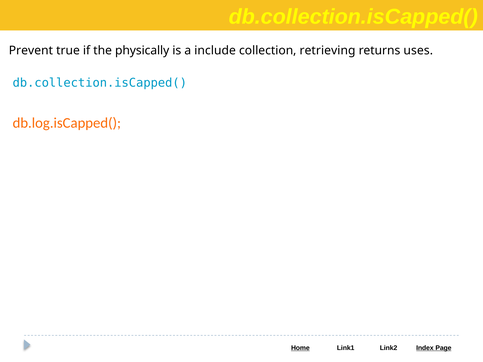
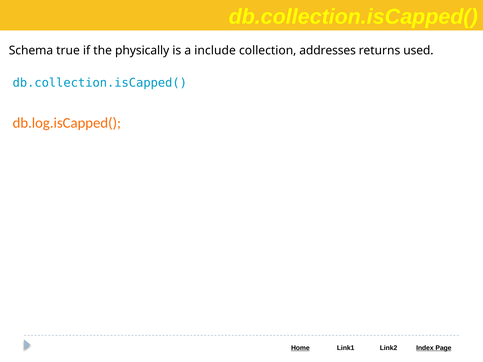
Prevent: Prevent -> Schema (31, 51)
retrieving: retrieving -> addresses (328, 51)
uses: uses -> used (418, 51)
